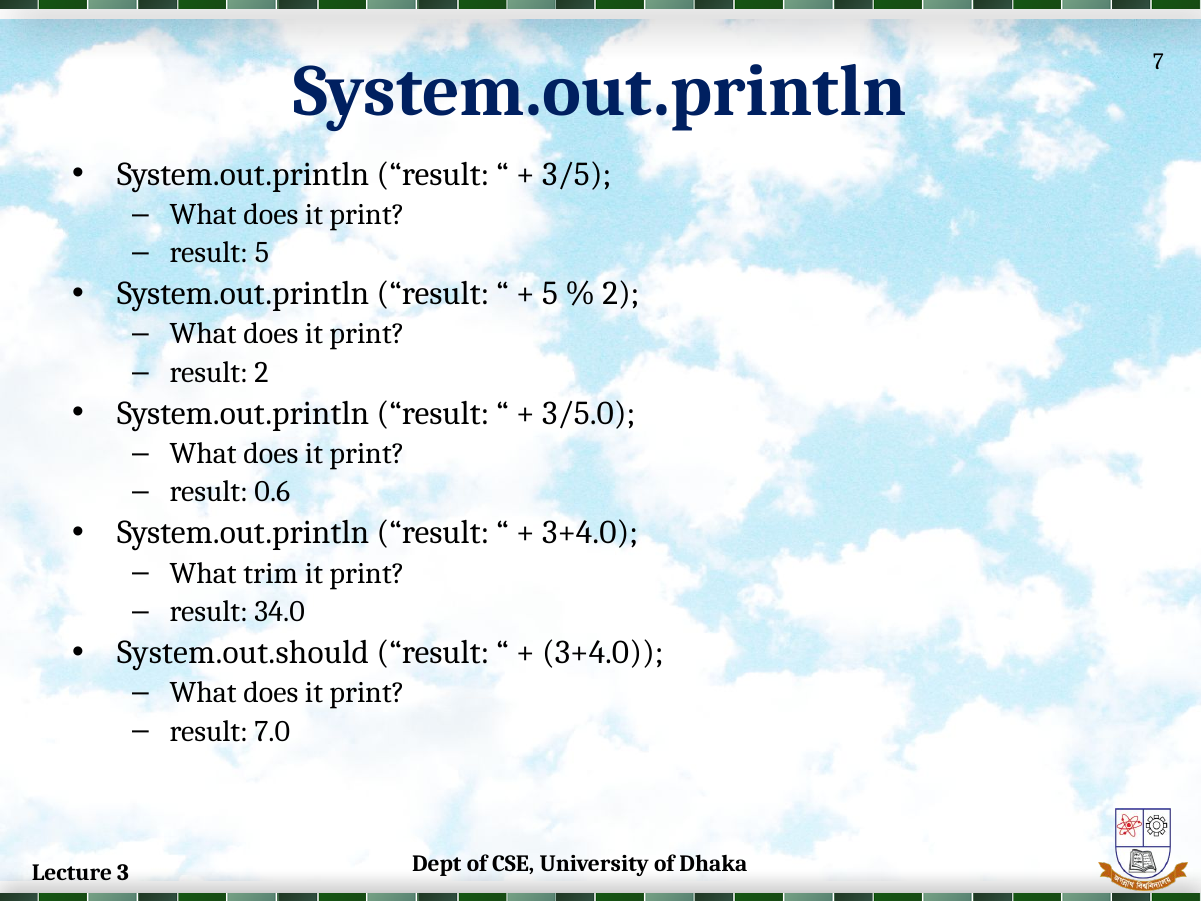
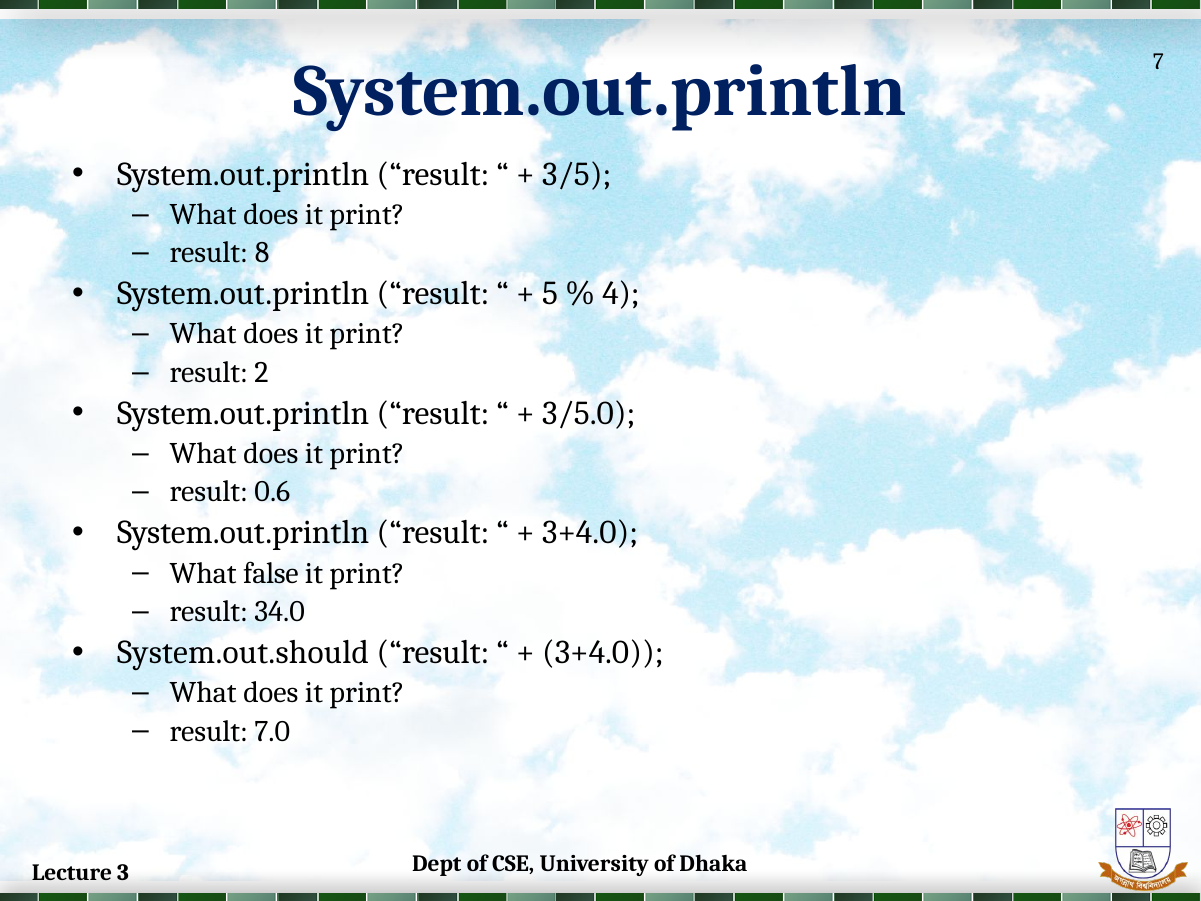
result 5: 5 -> 8 (262, 253)
2: 2 -> 4 (621, 294)
trim: trim -> false (271, 573)
